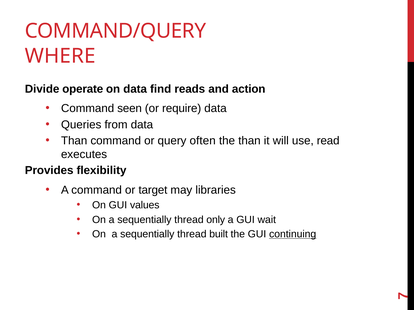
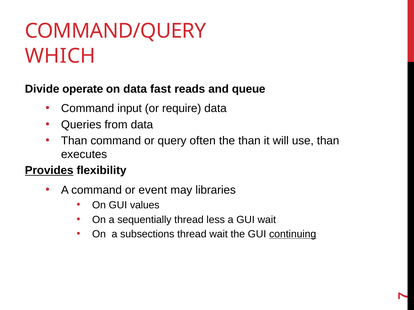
WHERE: WHERE -> WHICH (60, 56)
find: find -> fast (161, 89)
action: action -> queue (249, 89)
seen: seen -> input (130, 109)
use read: read -> than (328, 141)
Provides underline: none -> present (49, 171)
target: target -> event (153, 190)
only: only -> less (216, 220)
sequentially: sequentially -> subsections (147, 234)
thread built: built -> wait (219, 234)
